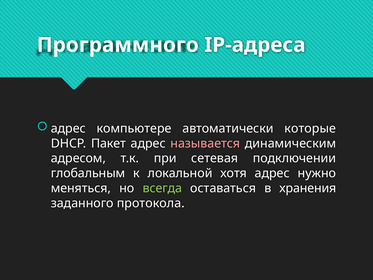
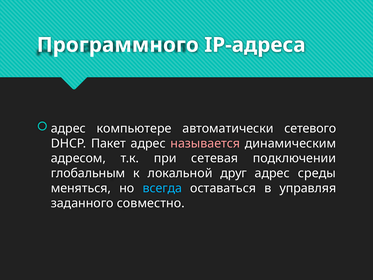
которые: которые -> сетевого (310, 128)
хотя: хотя -> друг (234, 173)
нужно: нужно -> среды (317, 173)
всегда colour: light green -> light blue (162, 188)
хранения: хранения -> управляя (308, 188)
протокола: протокола -> совместно (151, 203)
